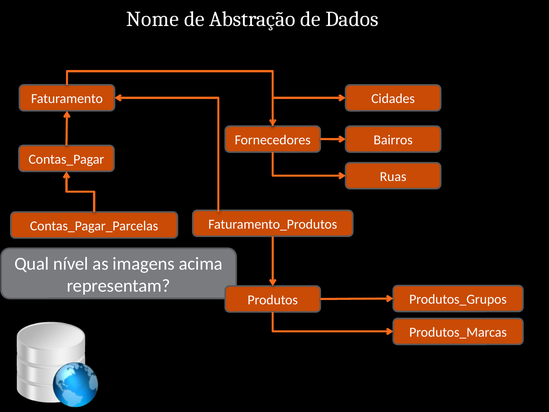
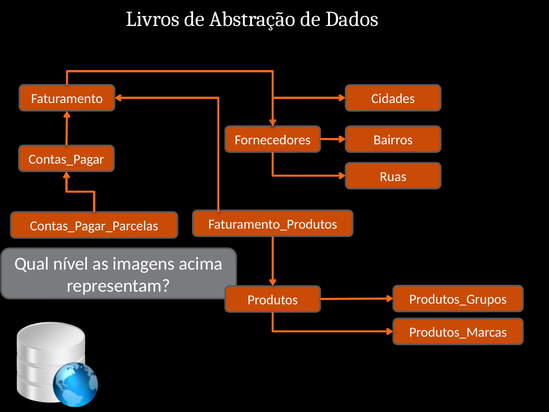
Nome: Nome -> Livros (153, 19)
